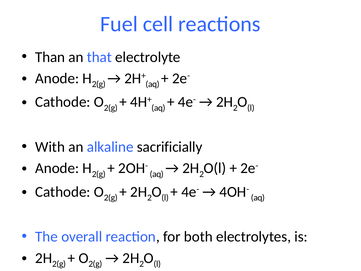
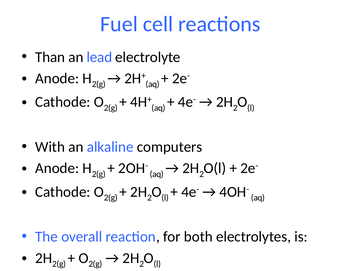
that: that -> lead (99, 57)
sacrificially: sacrificially -> computers (170, 147)
